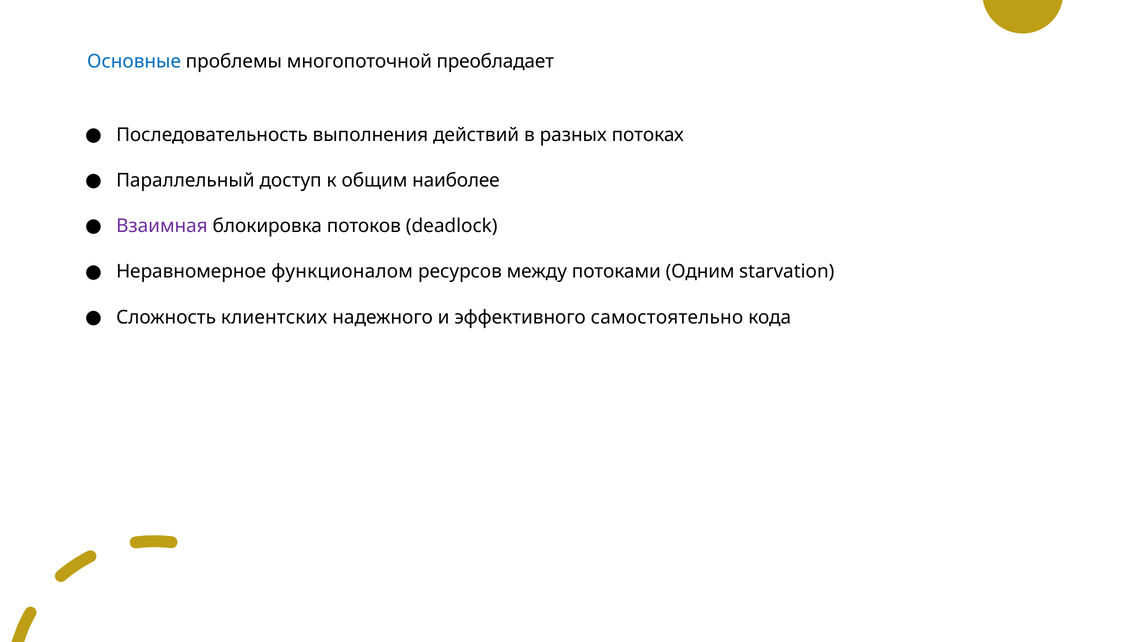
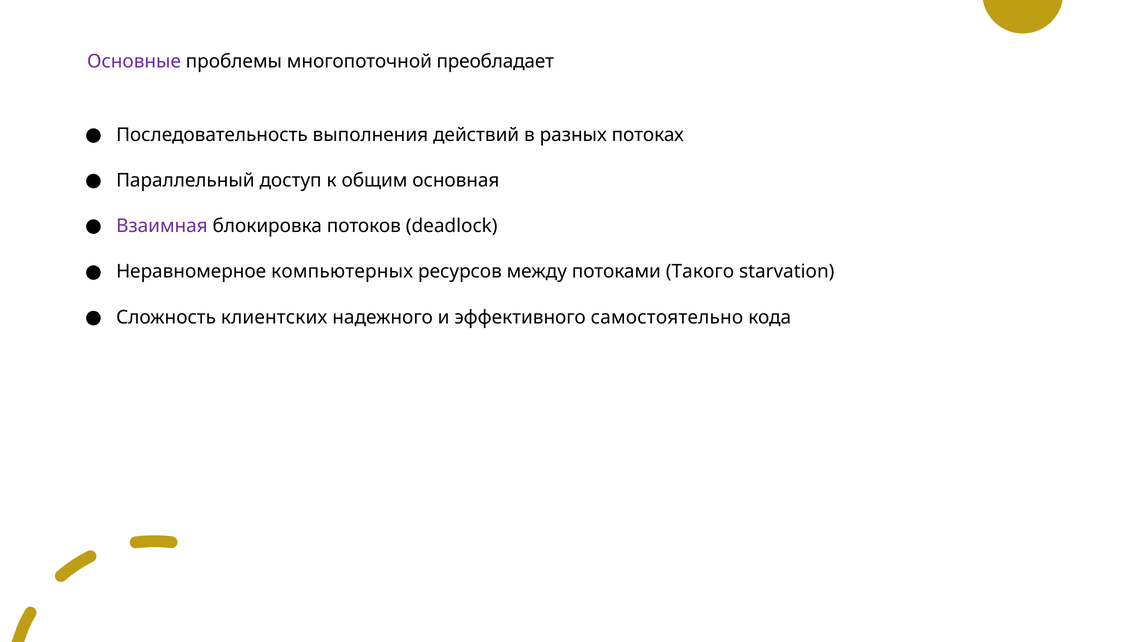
Основные colour: blue -> purple (134, 62)
наиболее: наиболее -> основная (456, 180)
функционалом: функционалом -> компьютерных (342, 272)
Одним: Одним -> Такого (700, 272)
